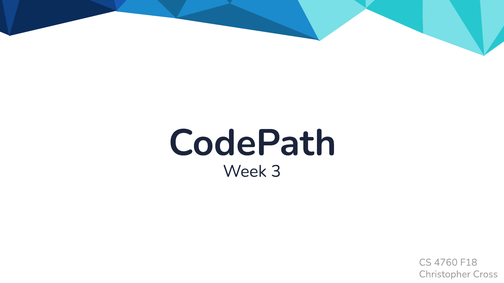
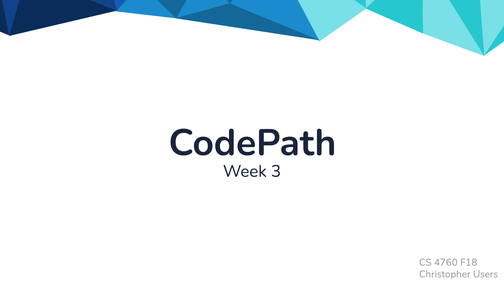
Cross: Cross -> Users (485, 275)
